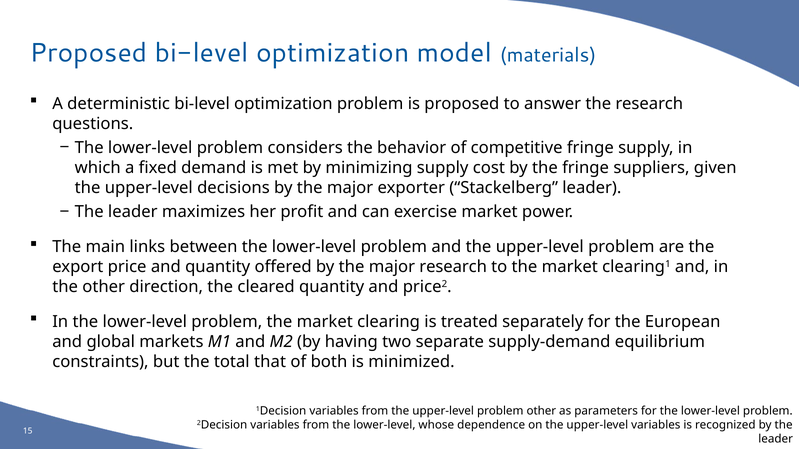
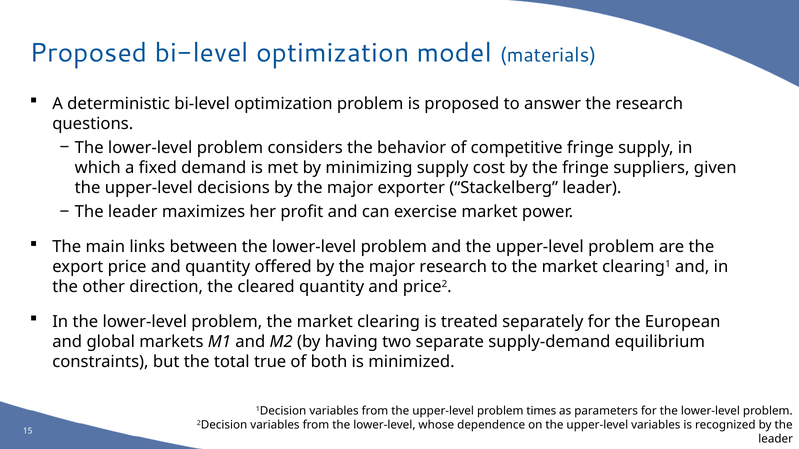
that: that -> true (270, 362)
problem other: other -> times (541, 411)
